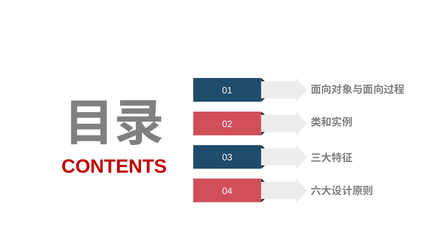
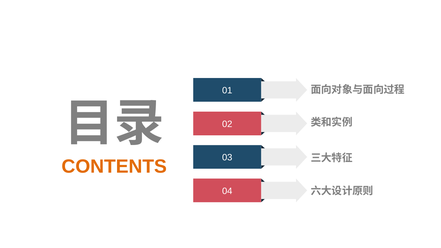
CONTENTS colour: red -> orange (114, 167)
